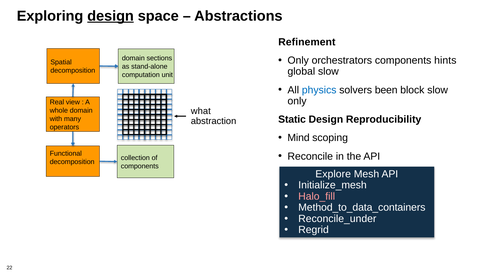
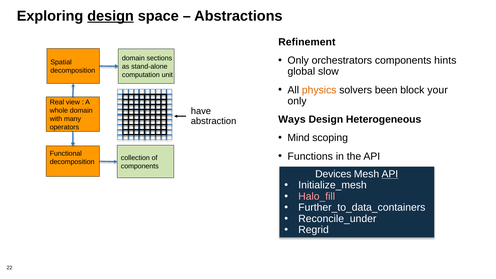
physics colour: blue -> orange (319, 90)
block slow: slow -> your (438, 90)
what: what -> have (201, 111)
Static: Static -> Ways (292, 120)
Reproducibility: Reproducibility -> Heterogeneous (384, 120)
Reconcile: Reconcile -> Functions (310, 156)
Explore: Explore -> Devices (333, 174)
API underline: none -> present (390, 174)
Method_to_data_containers: Method_to_data_containers -> Further_to_data_containers (362, 208)
